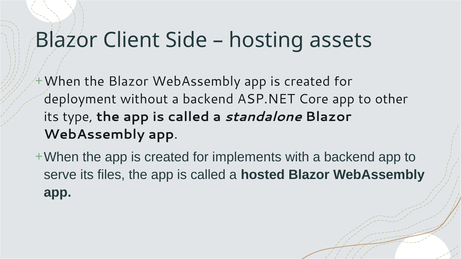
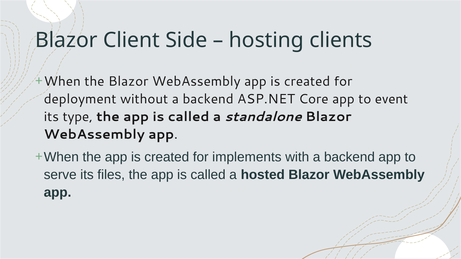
assets: assets -> clients (341, 40)
other: other -> event (391, 99)
